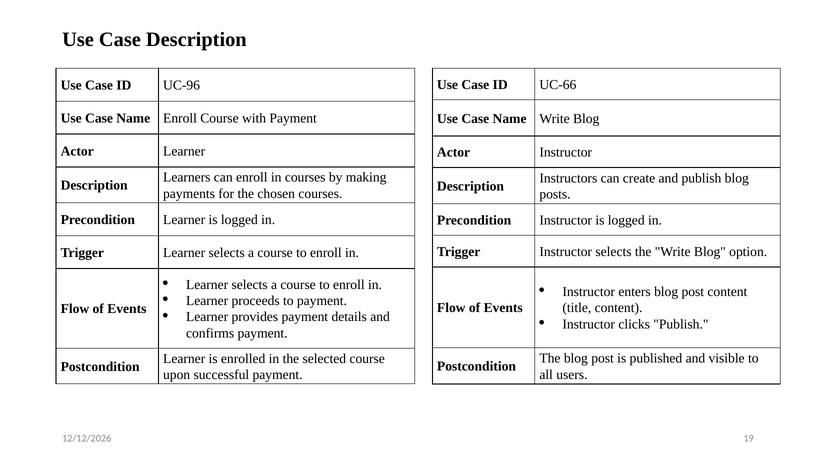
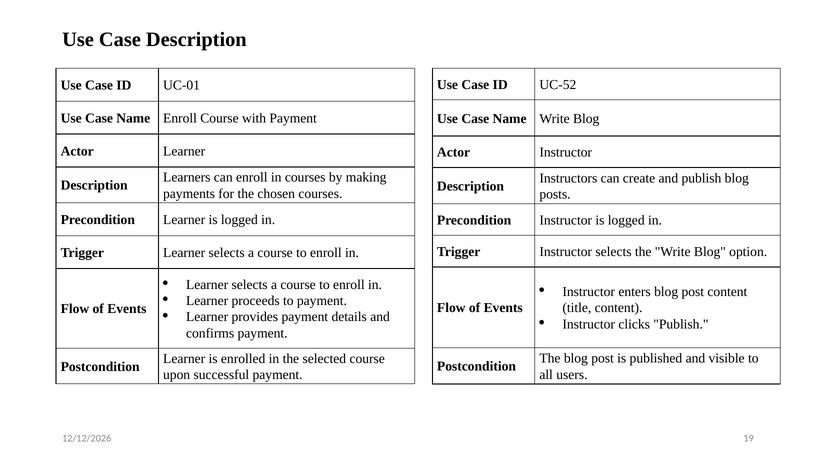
UC-66: UC-66 -> UC-52 (558, 85)
UC-96: UC-96 -> UC-01 (182, 85)
